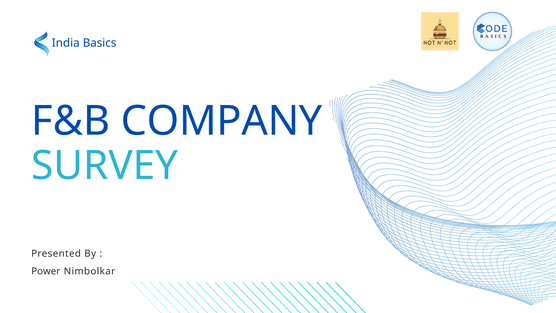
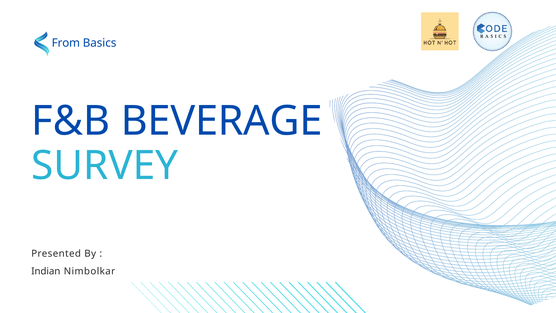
India: India -> From (66, 43)
COMPANY: COMPANY -> BEVERAGE (222, 121)
Power: Power -> Indian (46, 271)
